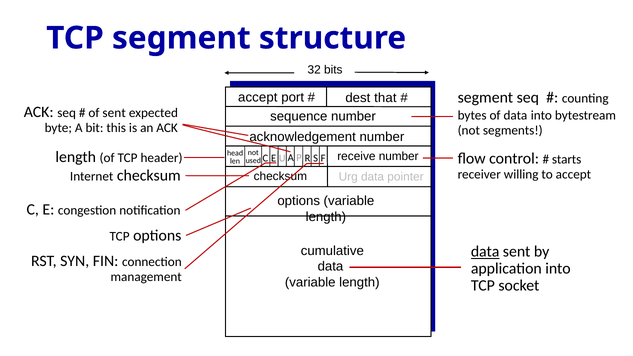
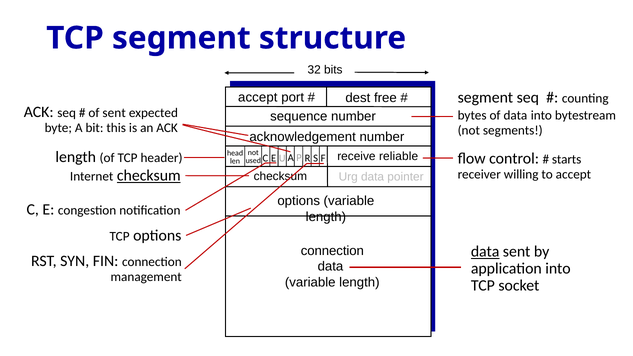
that: that -> free (385, 98)
receive number: number -> reliable (399, 157)
checksum underline: none -> present (149, 176)
cumulative: cumulative -> connection (332, 251)
